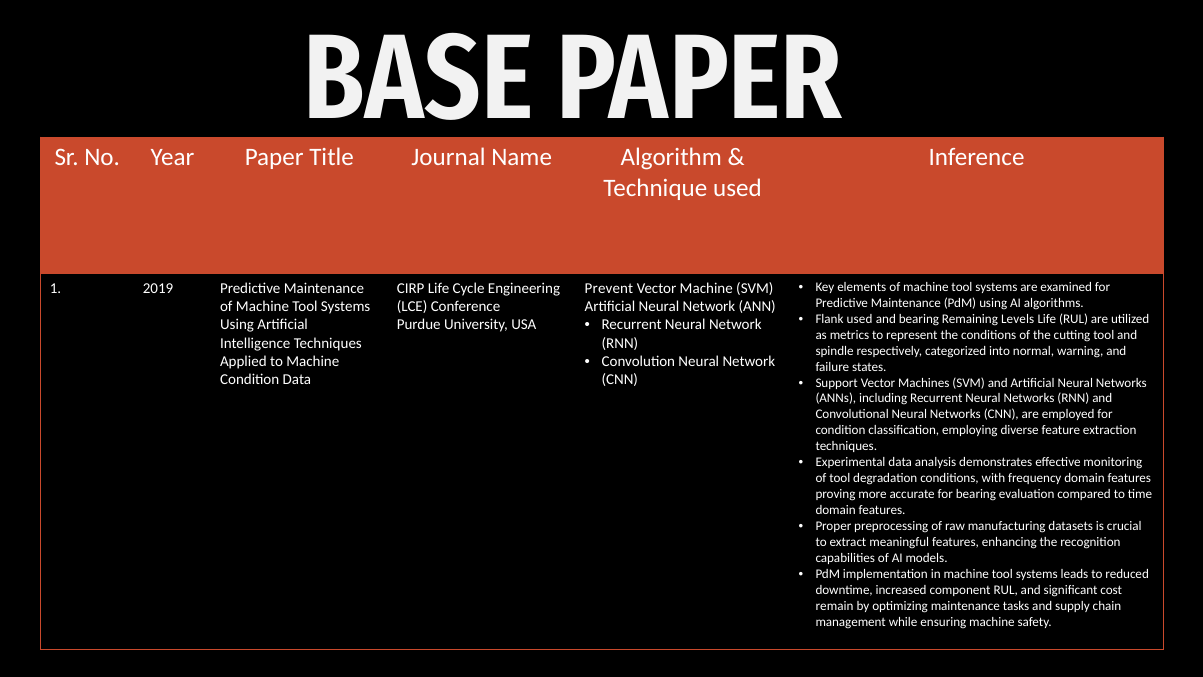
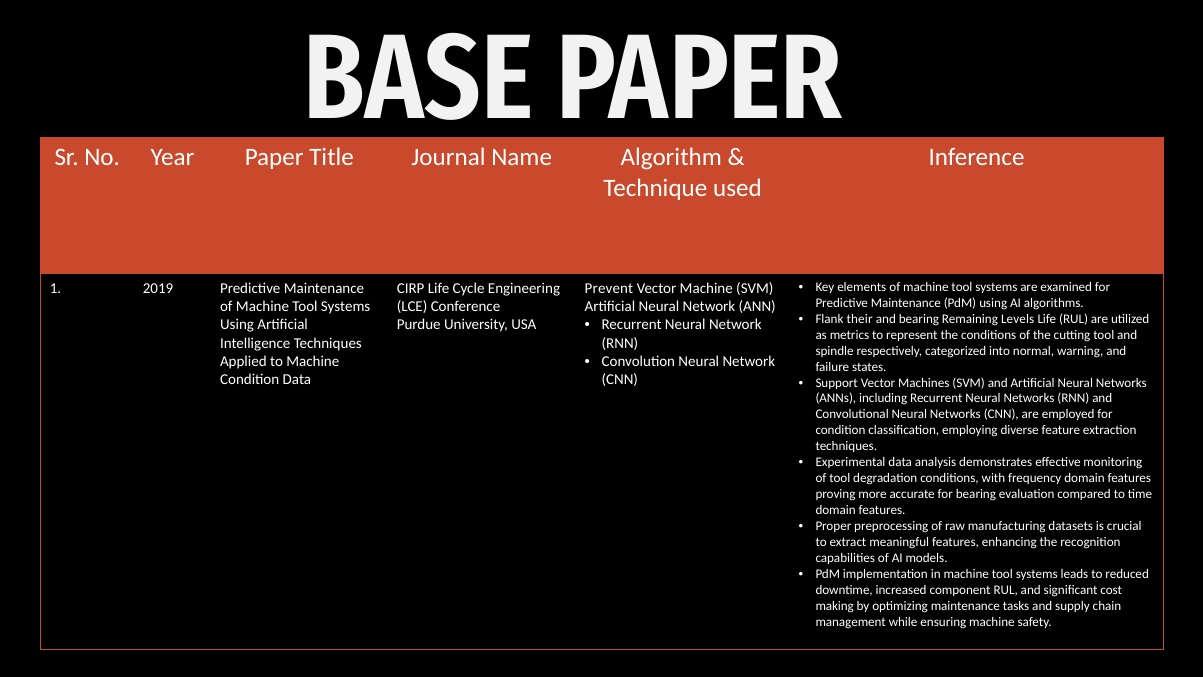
Flank used: used -> their (860, 319)
remain: remain -> making (835, 606)
